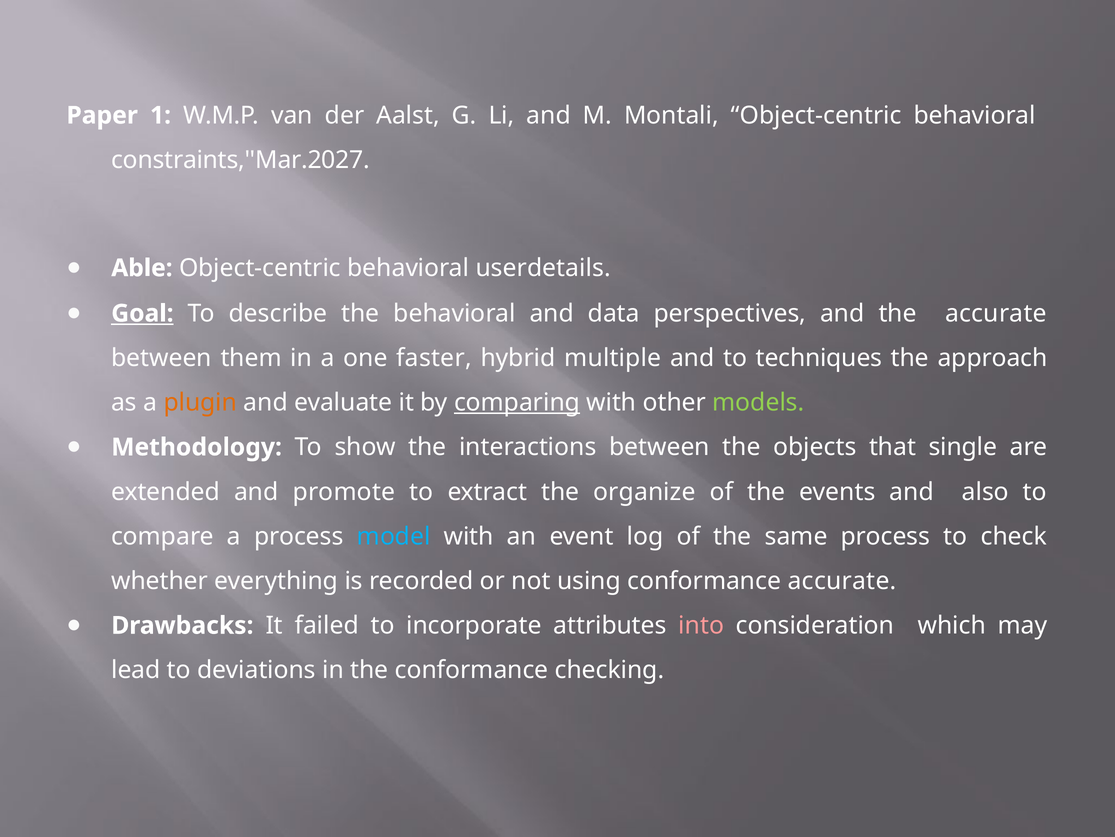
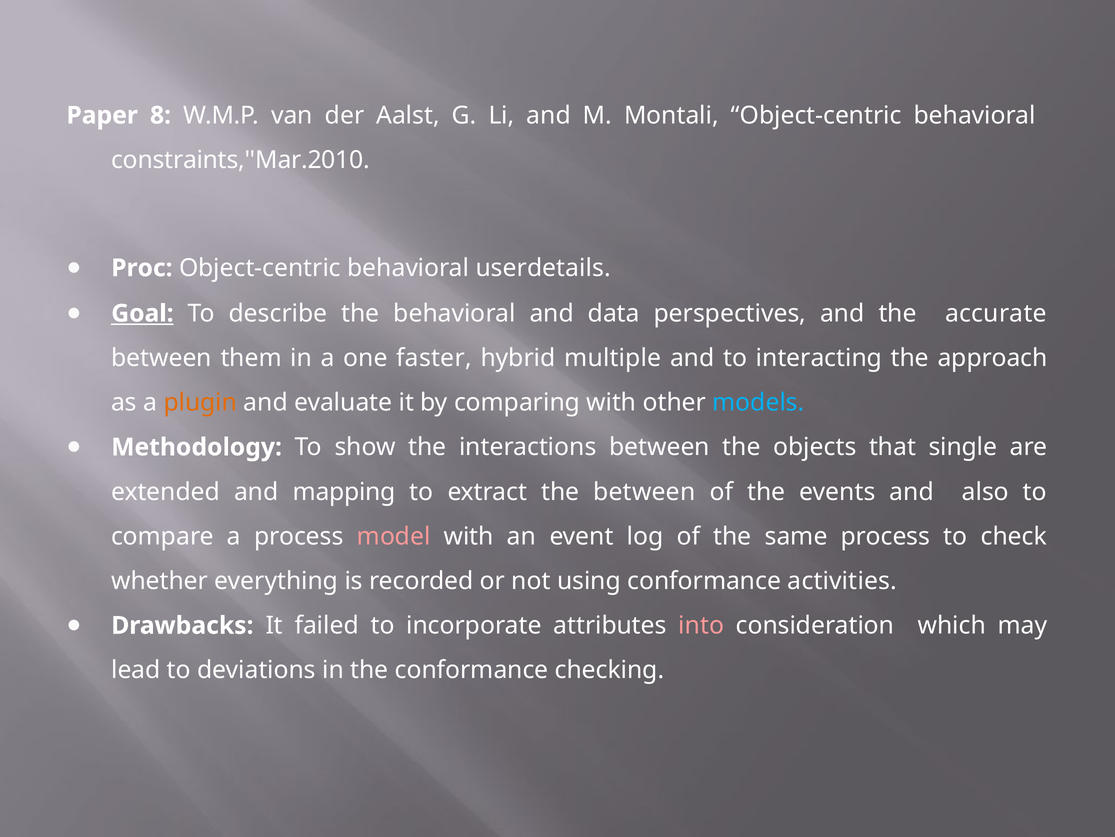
1: 1 -> 8 (161, 115)
constraints,''Mar.2027: constraints,''Mar.2027 -> constraints,''Mar.2010 (241, 160)
Able: Able -> Proc (142, 268)
techniques: techniques -> interacting (819, 358)
comparing underline: present -> none (517, 402)
models colour: light green -> light blue (758, 402)
promote: promote -> mapping (344, 491)
the organize: organize -> between (644, 491)
model colour: light blue -> pink (394, 536)
conformance accurate: accurate -> activities (842, 580)
